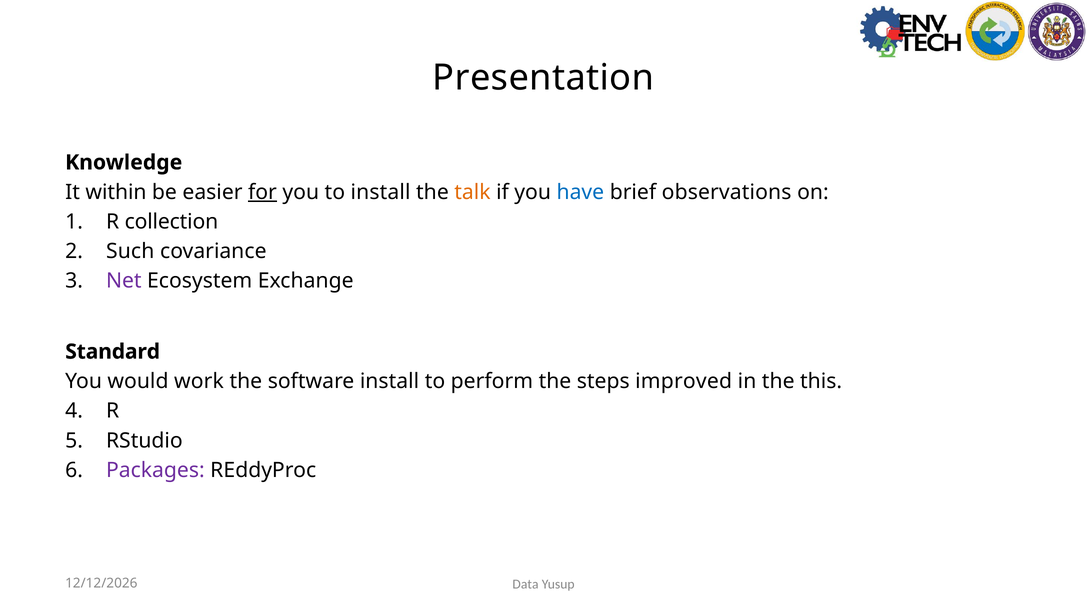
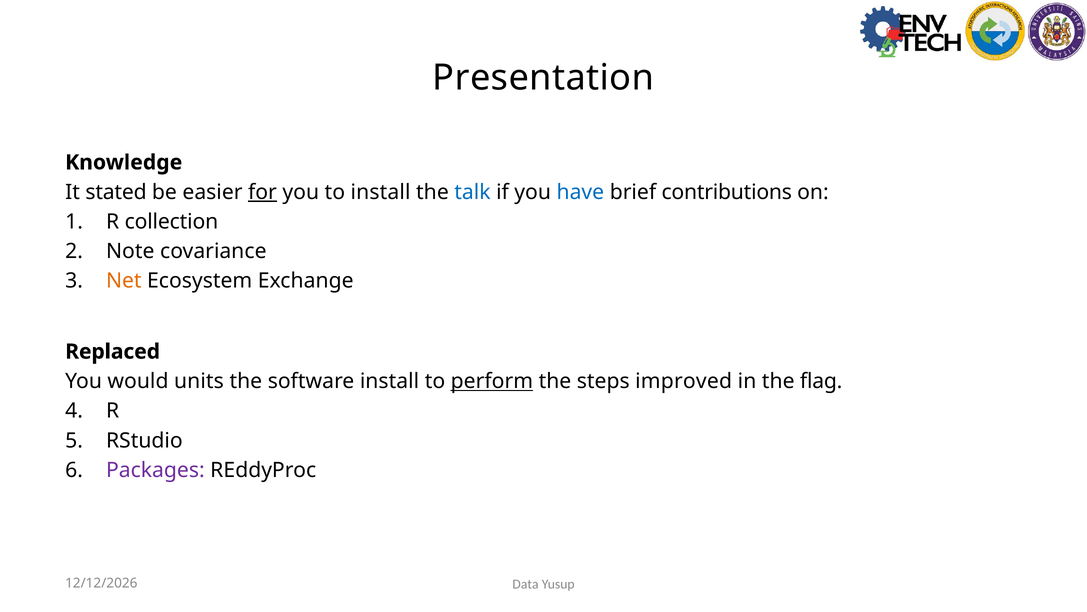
within: within -> stated (116, 192)
talk colour: orange -> blue (472, 192)
observations: observations -> contributions (727, 192)
Such: Such -> Note (130, 251)
Net colour: purple -> orange (124, 281)
Standard: Standard -> Replaced (113, 351)
work: work -> units (199, 381)
perform underline: none -> present (492, 381)
this: this -> flag (821, 381)
